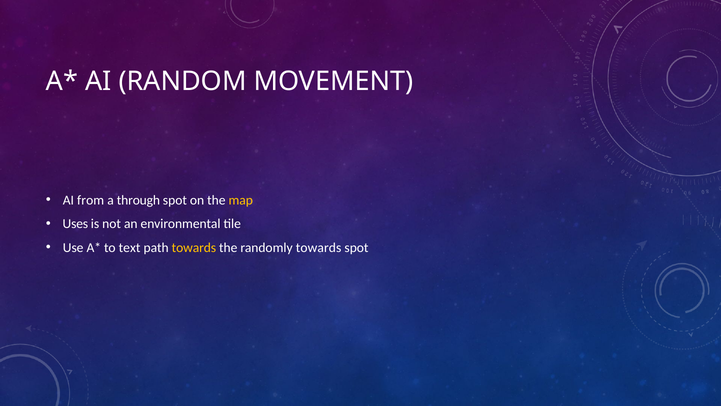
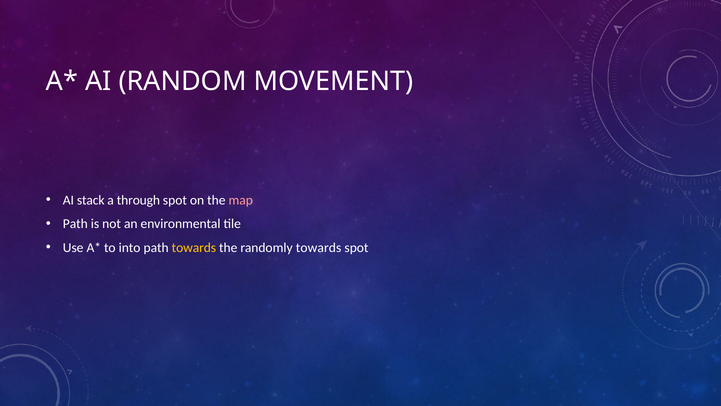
from: from -> stack (91, 200)
map colour: yellow -> pink (241, 200)
Uses: Uses -> Path (75, 224)
text: text -> into (130, 247)
